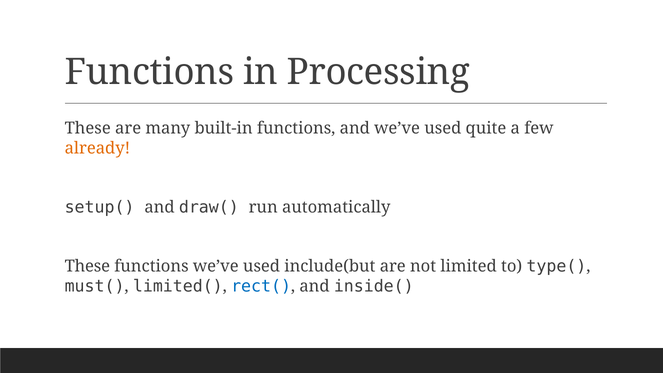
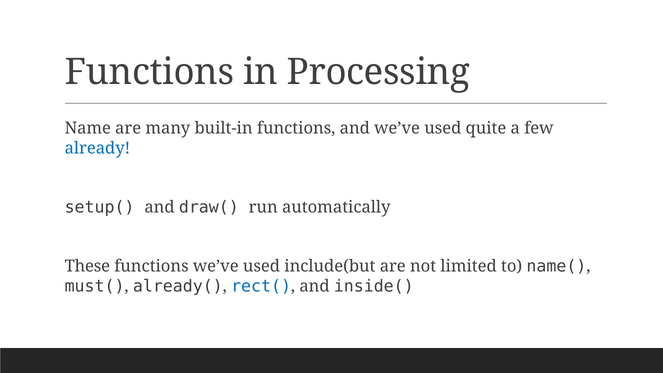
These: These -> Name (88, 128)
already colour: orange -> blue (97, 148)
type(: type( -> name( (556, 266)
limited(: limited( -> already( (178, 286)
